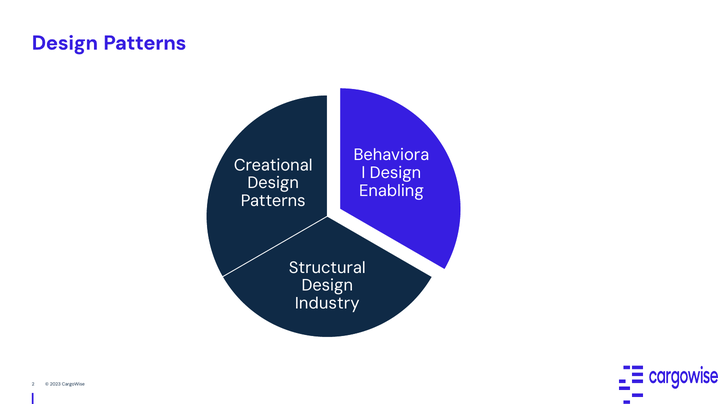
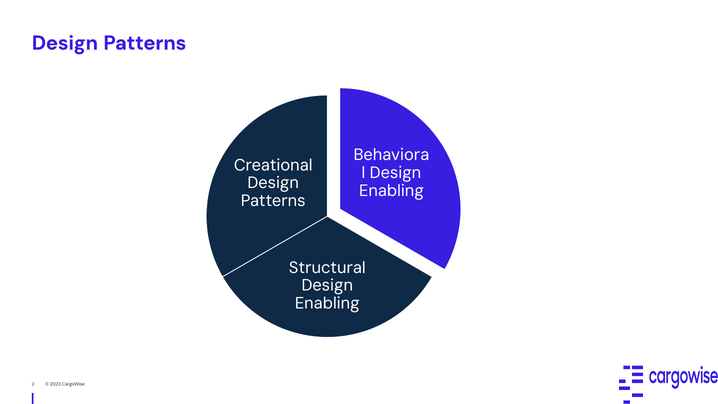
Industry: Industry -> Enabling (327, 303)
